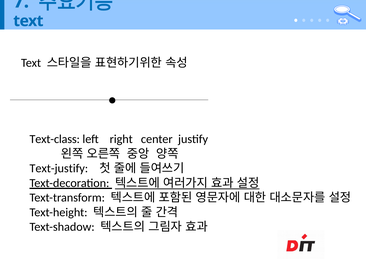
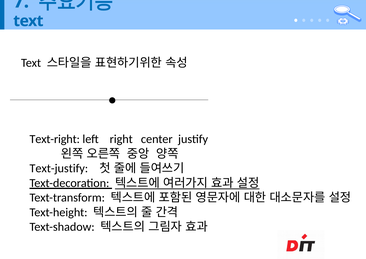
Text-class: Text-class -> Text-right (55, 139)
